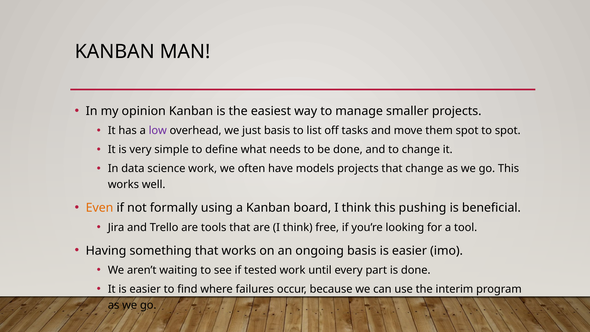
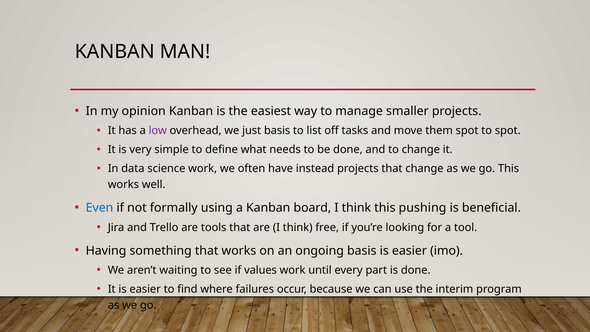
models: models -> instead (315, 169)
Even colour: orange -> blue (100, 208)
tested: tested -> values (260, 270)
